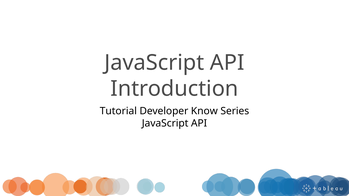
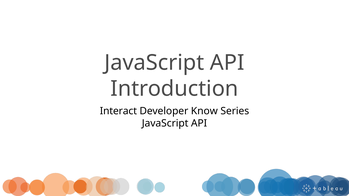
Tutorial: Tutorial -> Interact (118, 111)
